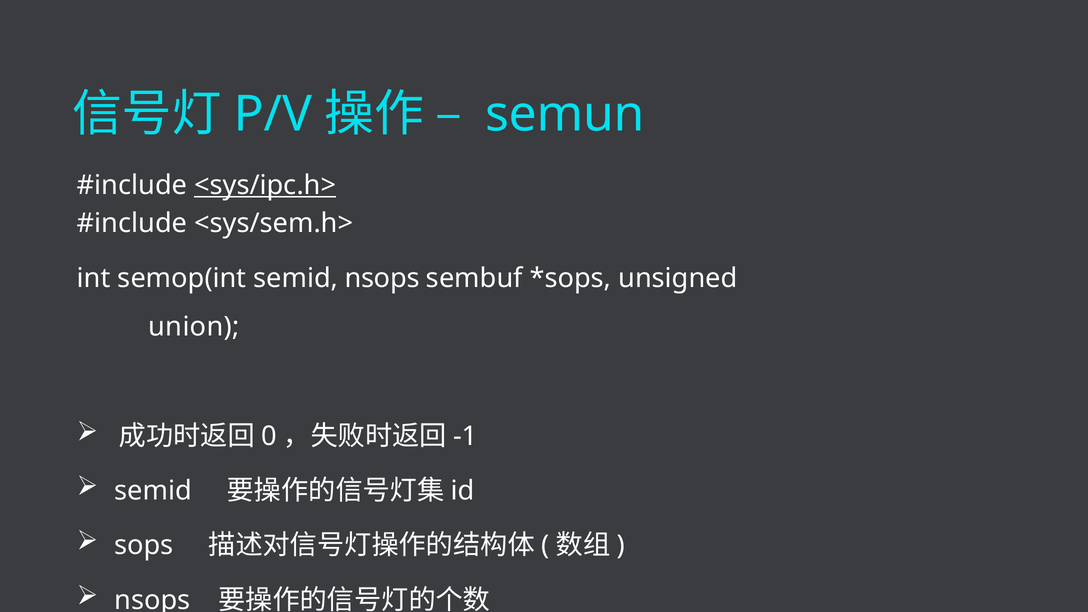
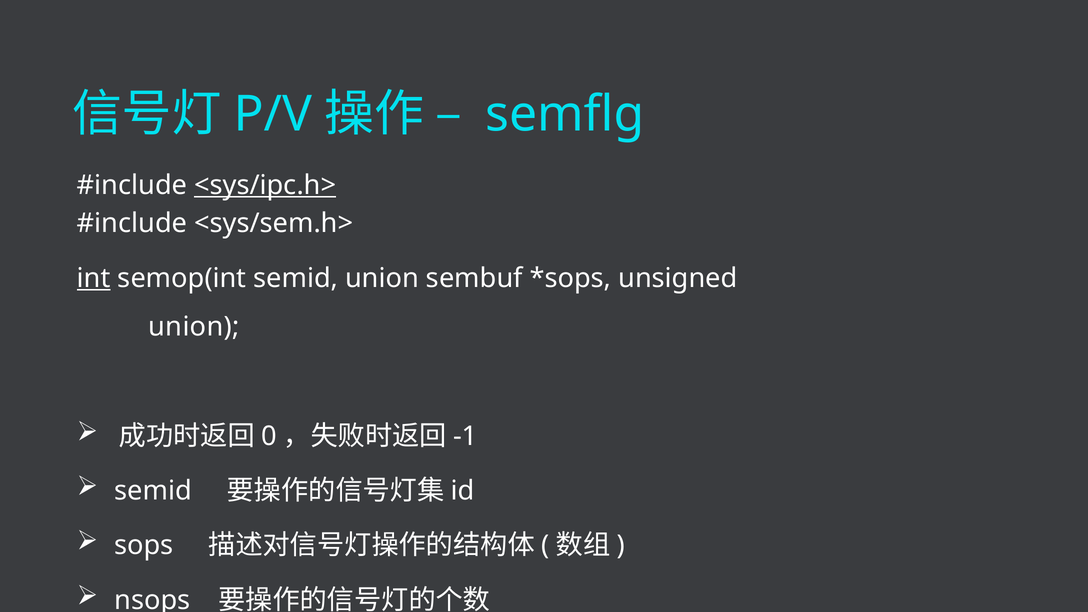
semun: semun -> semflg (565, 114)
int underline: none -> present (94, 278)
semid nsops: nsops -> union (382, 278)
